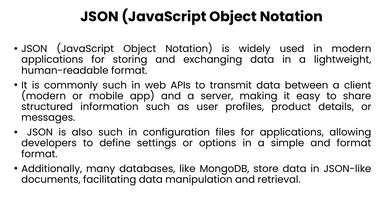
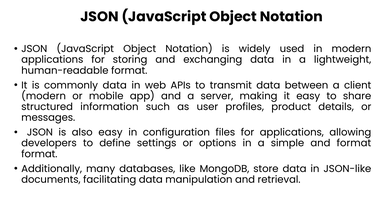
commonly such: such -> data (115, 85)
also such: such -> easy (110, 132)
